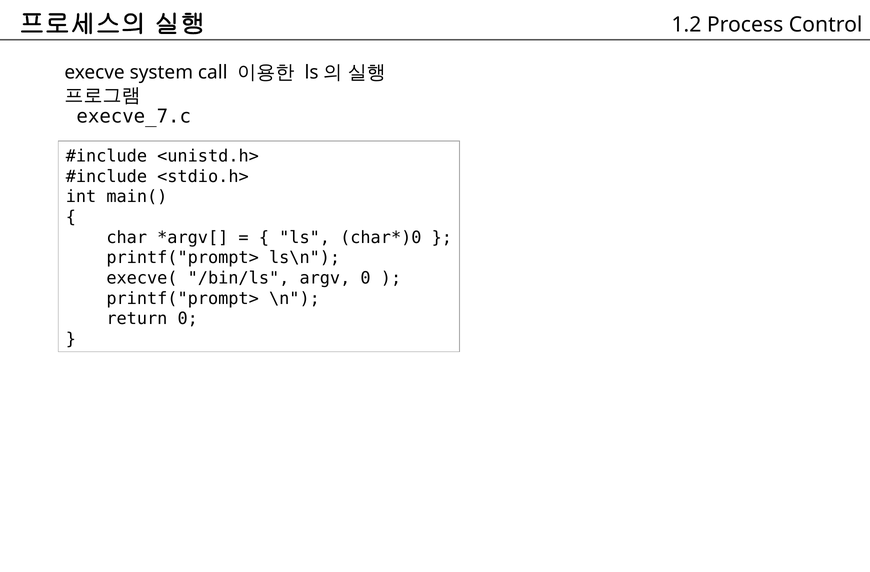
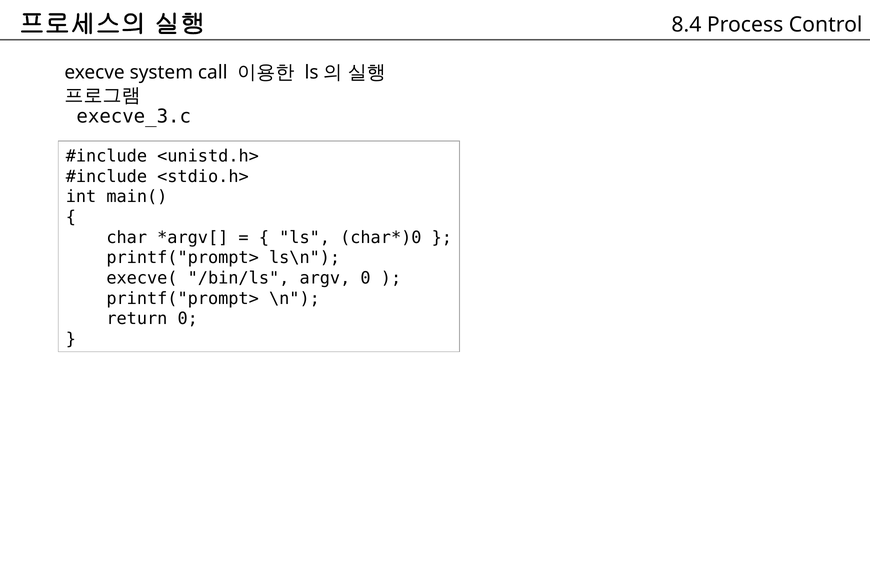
1.2: 1.2 -> 8.4 (686, 25)
execve_7.c: execve_7.c -> execve_3.c (134, 116)
